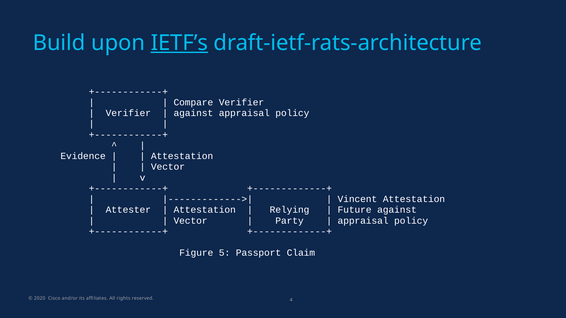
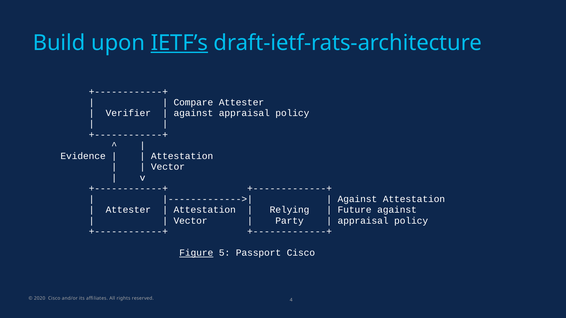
Compare Verifier: Verifier -> Attester (241, 103)
Vincent: Vincent -> Against (357, 199)
Figure underline: none -> present (196, 253)
Passport Claim: Claim -> Cisco (301, 253)
